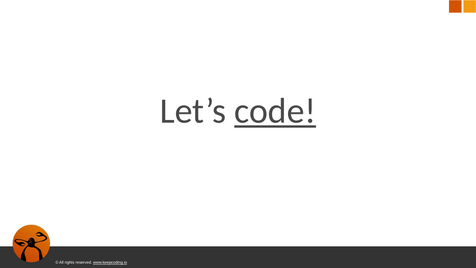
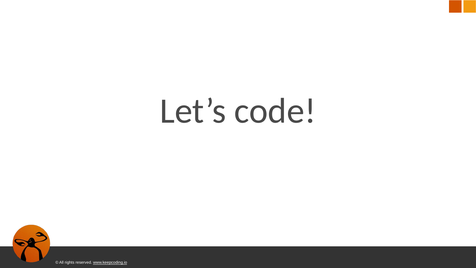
code underline: present -> none (275, 111)
